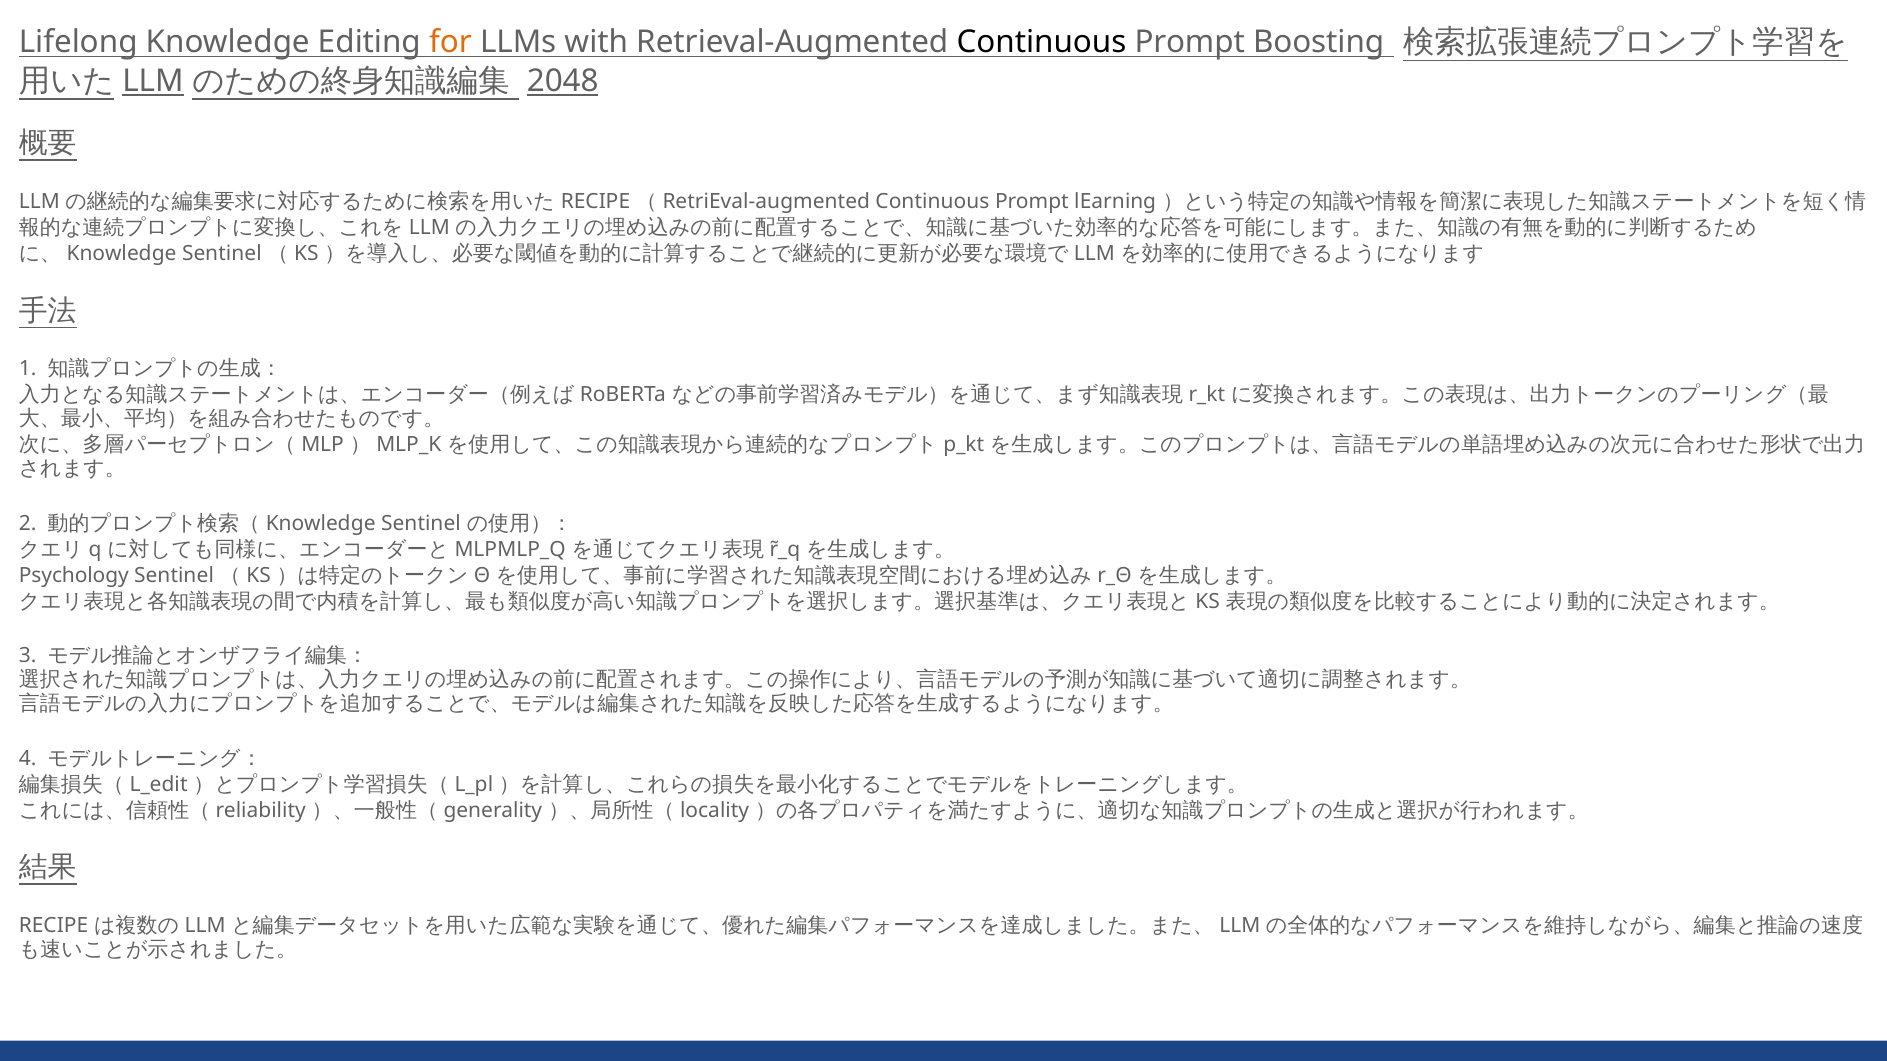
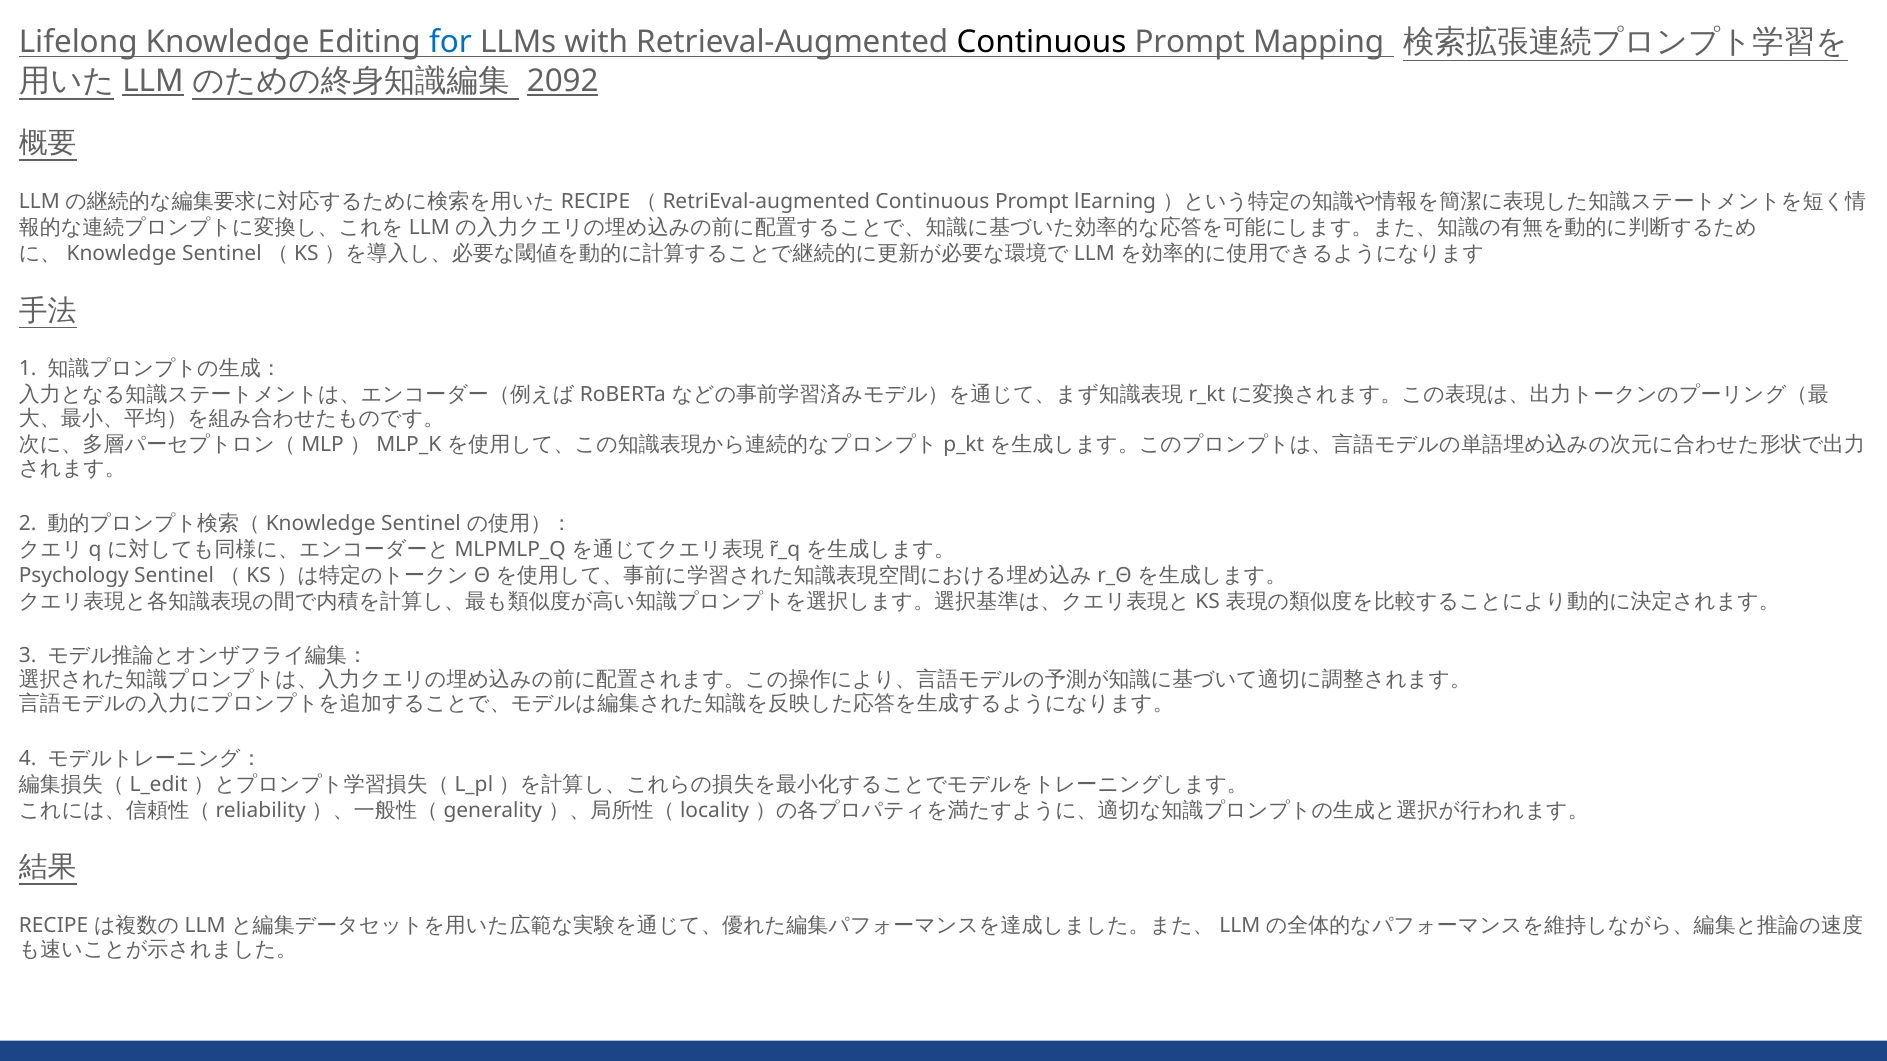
for colour: orange -> blue (450, 42)
Boosting: Boosting -> Mapping (1319, 42)
2048: 2048 -> 2092 (563, 81)
